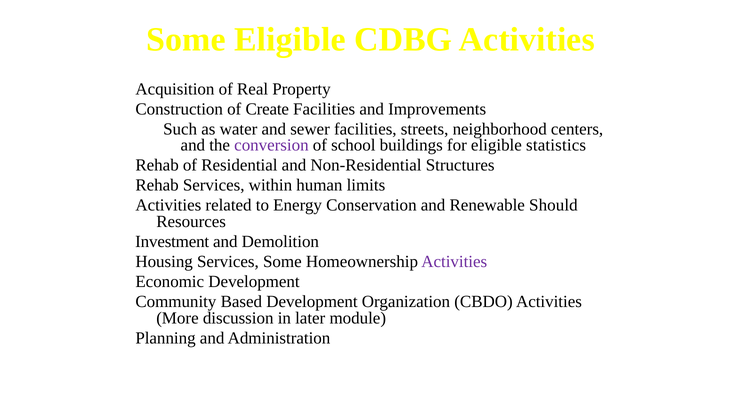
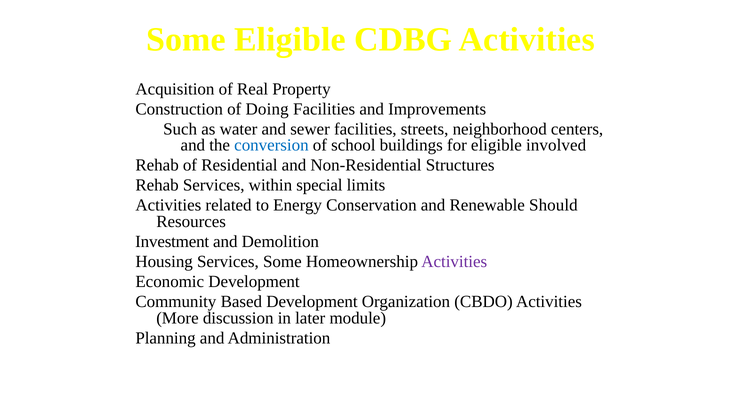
Create: Create -> Doing (267, 109)
conversion colour: purple -> blue (271, 145)
statistics: statistics -> involved (556, 145)
human: human -> special (319, 185)
